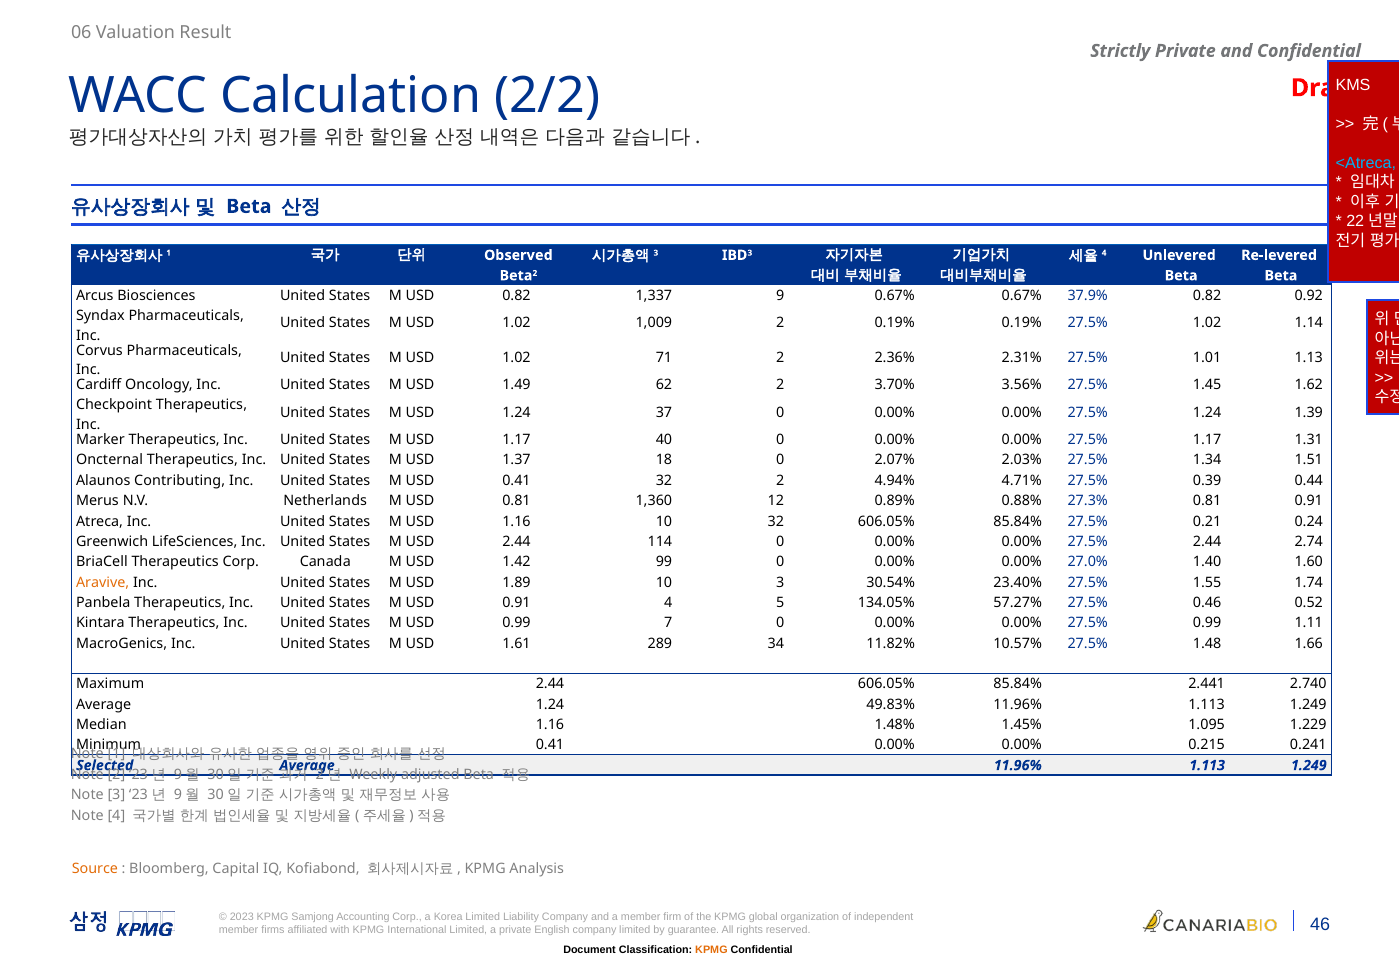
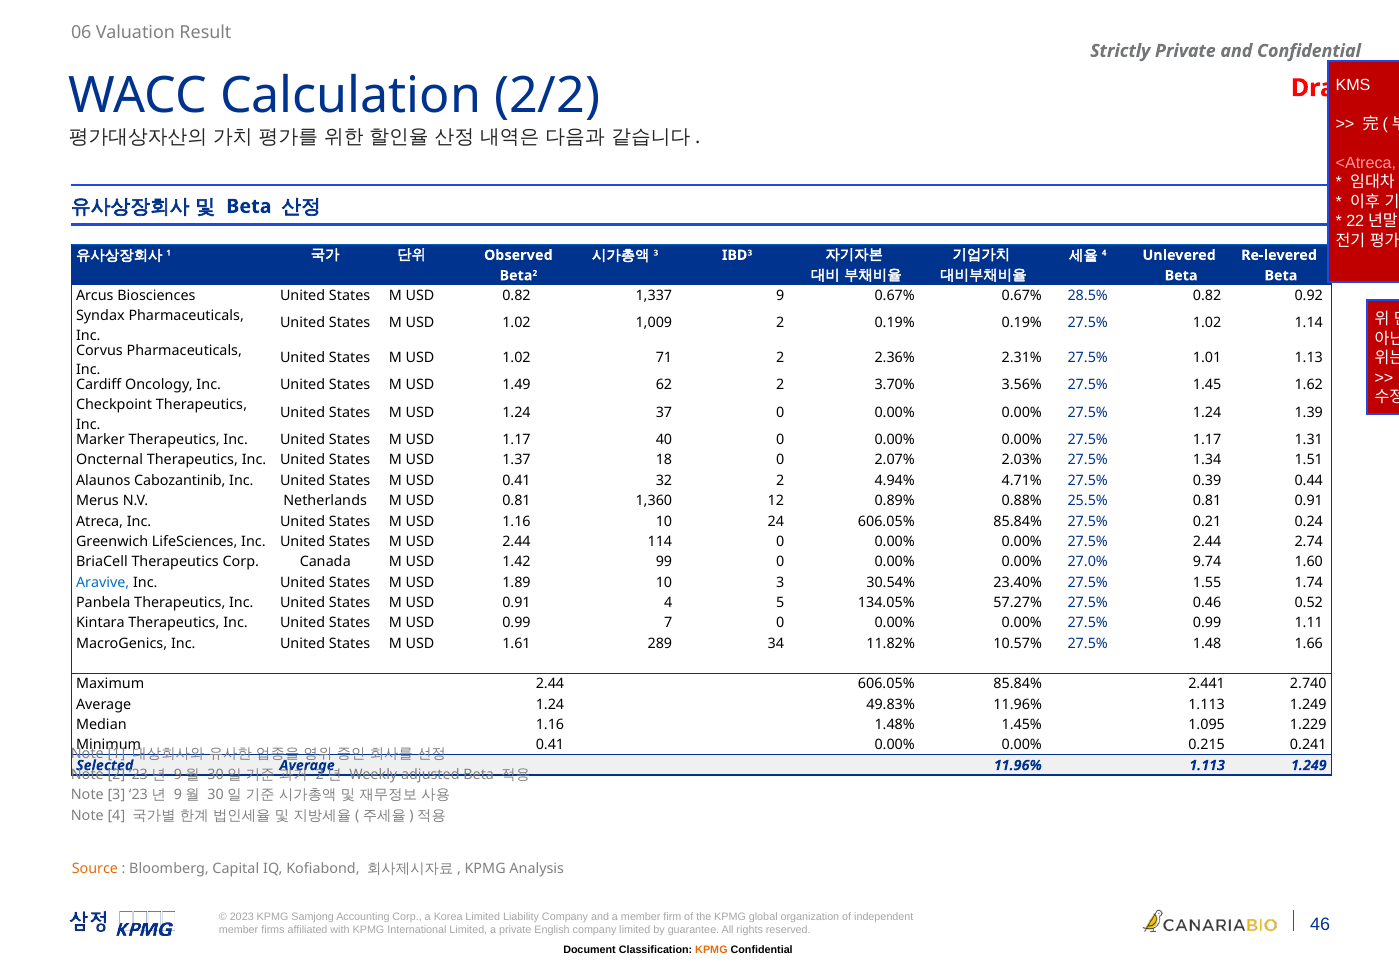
<Atreca colour: light blue -> pink (1366, 163)
37.9%: 37.9% -> 28.5% (1088, 296)
Contributing: Contributing -> Cabozantinib (180, 480)
27.3%: 27.3% -> 25.5% (1088, 501)
10 32: 32 -> 24 (776, 521)
1.40: 1.40 -> 9.74 (1207, 562)
Aravive colour: orange -> blue (103, 582)
